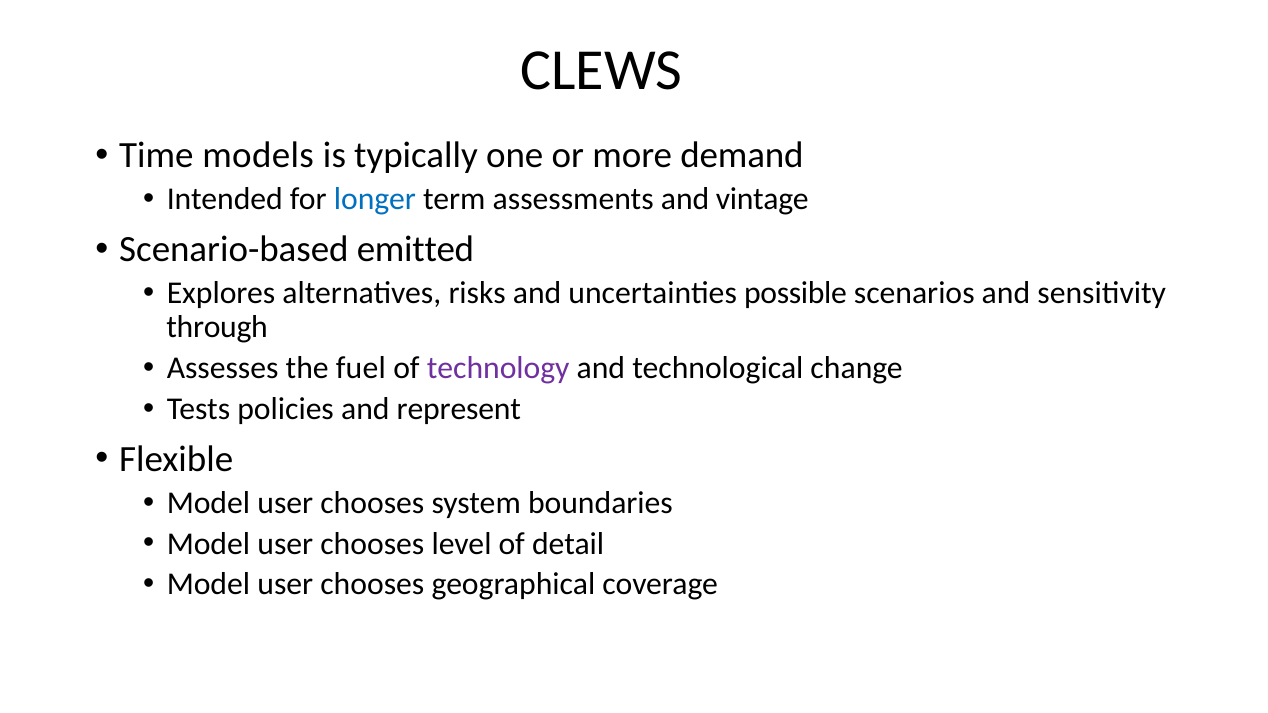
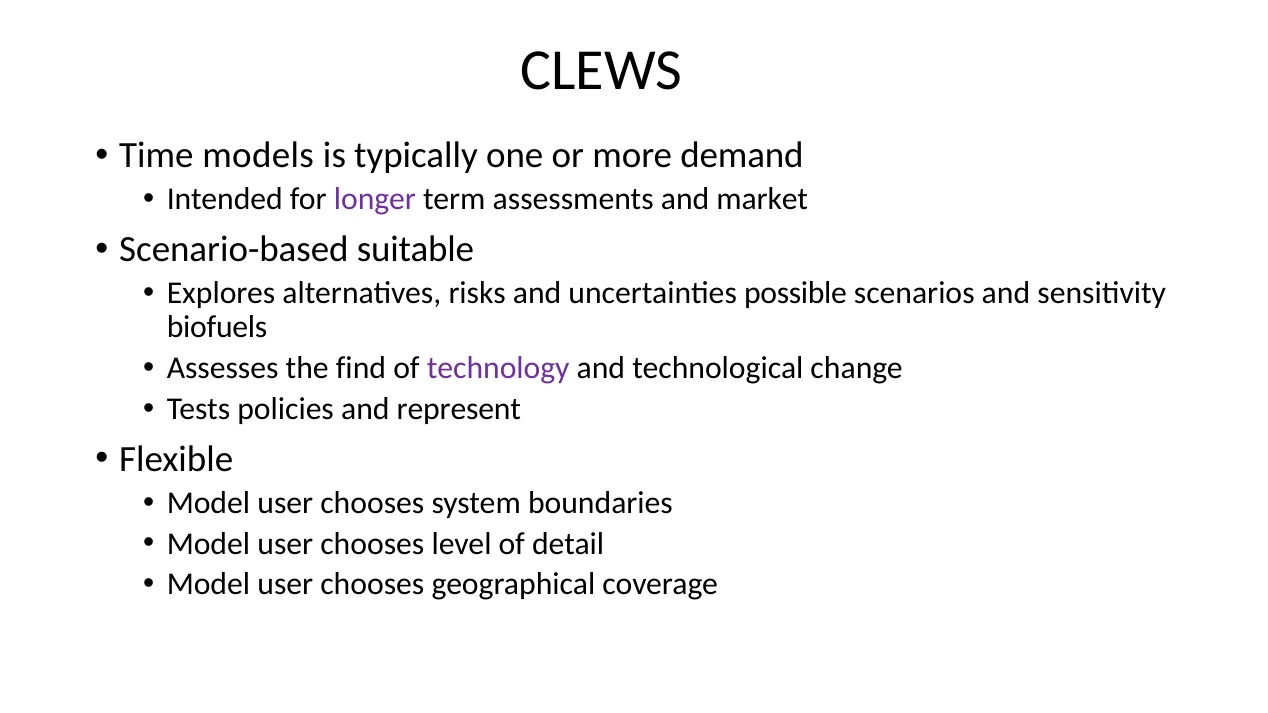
longer colour: blue -> purple (375, 199)
vintage: vintage -> market (762, 199)
emitted: emitted -> suitable (415, 250)
through: through -> biofuels (217, 327)
fuel: fuel -> find (361, 368)
